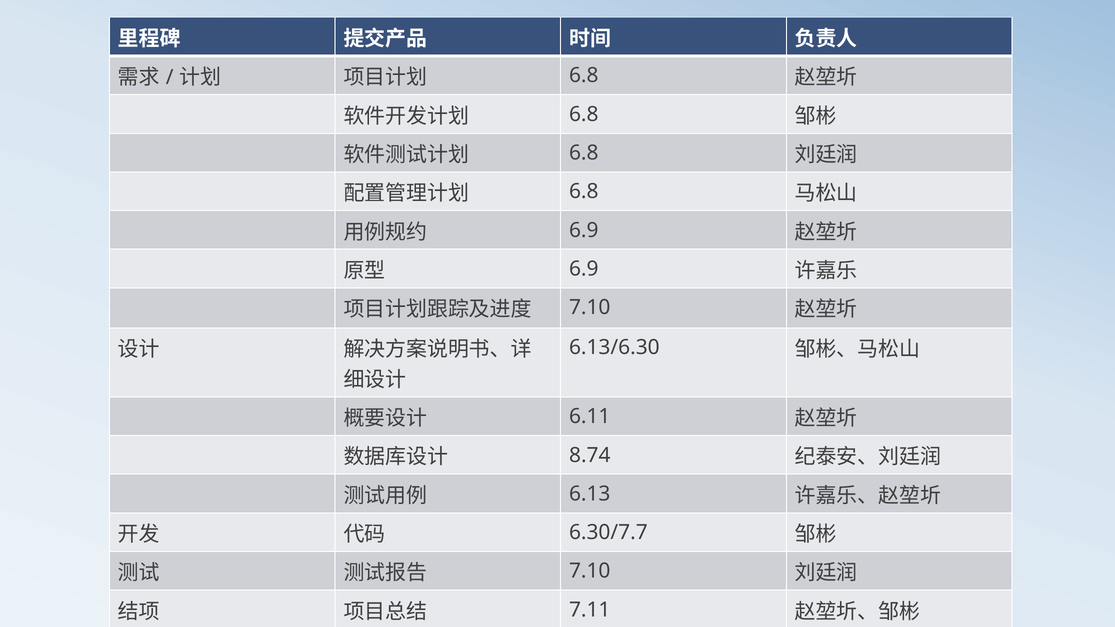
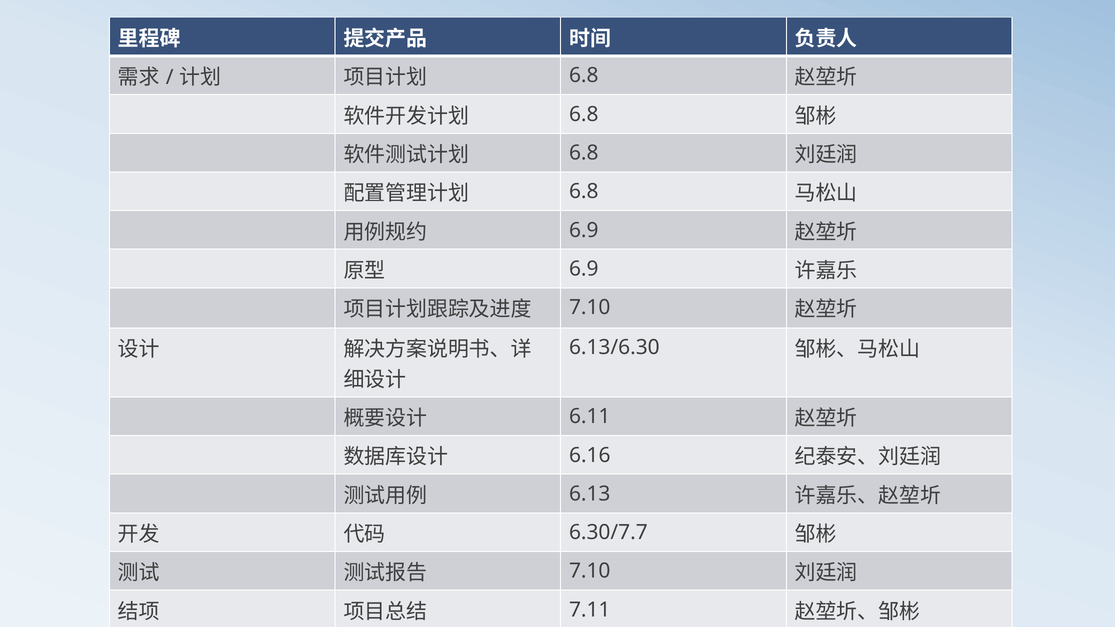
8.74: 8.74 -> 6.16 (590, 455)
